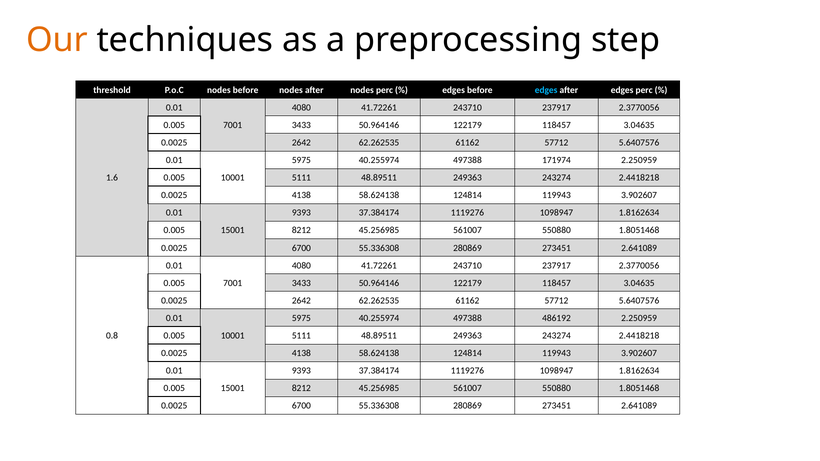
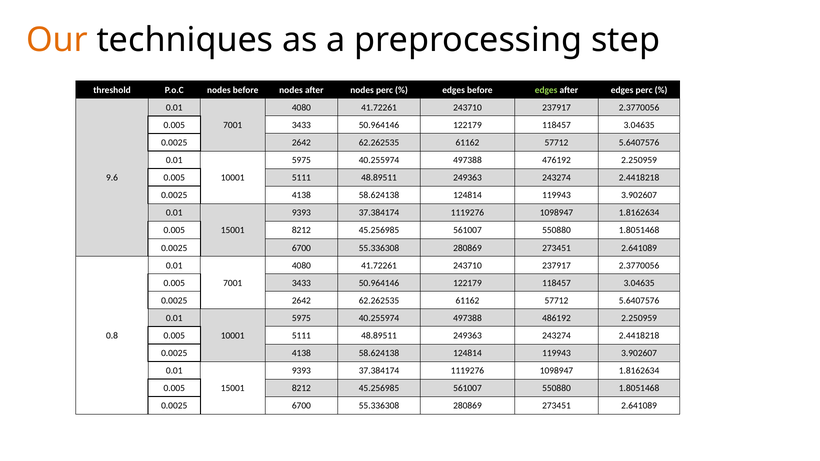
edges colour: light blue -> light green (546, 90)
171974: 171974 -> 476192 (557, 160)
1.6: 1.6 -> 9.6 (112, 178)
